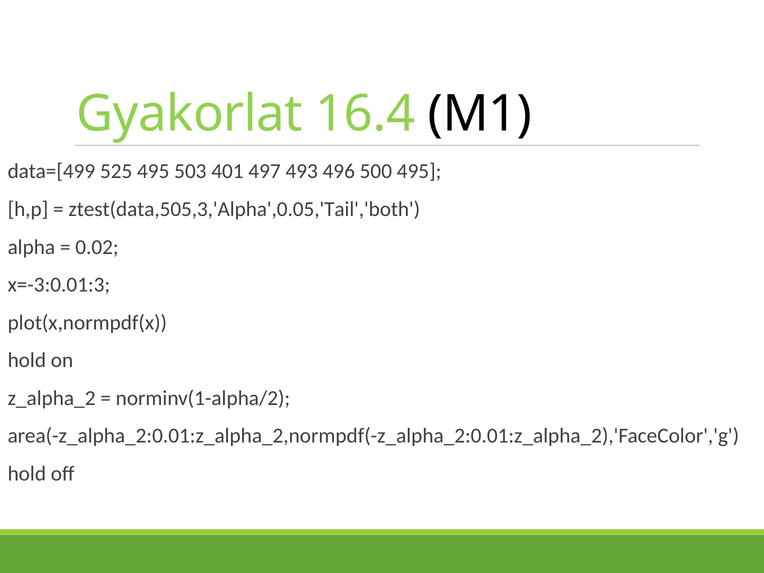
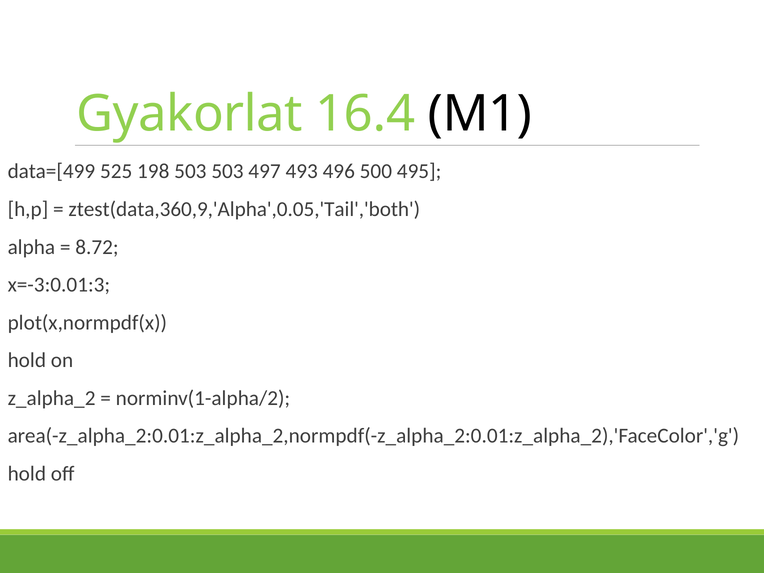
525 495: 495 -> 198 (153, 171)
503 401: 401 -> 503 (227, 171)
ztest(data,505,3,'Alpha',0.05,'Tail','both: ztest(data,505,3,'Alpha',0.05,'Tail','both -> ztest(data,360,9,'Alpha',0.05,'Tail','both (244, 209)
0.02: 0.02 -> 8.72 (97, 247)
